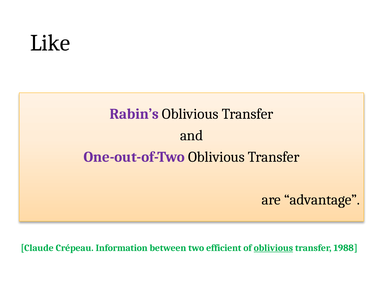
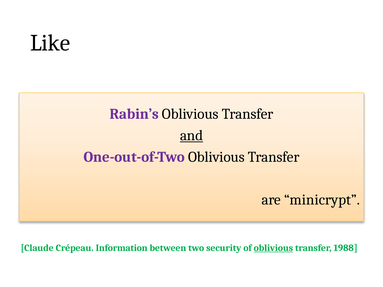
and underline: none -> present (192, 136)
advantage: advantage -> minicrypt (322, 200)
efficient: efficient -> security (224, 248)
